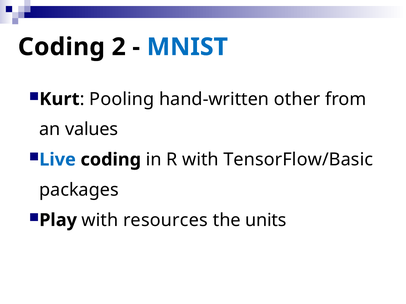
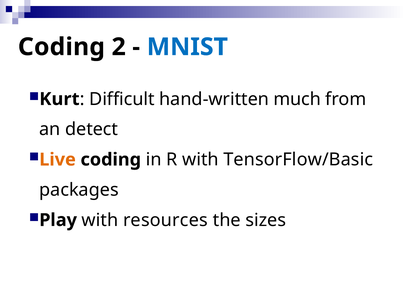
Pooling: Pooling -> Difficult (122, 99)
other: other -> much (297, 99)
values: values -> detect (92, 130)
Live colour: blue -> orange (58, 160)
units: units -> sizes (266, 220)
